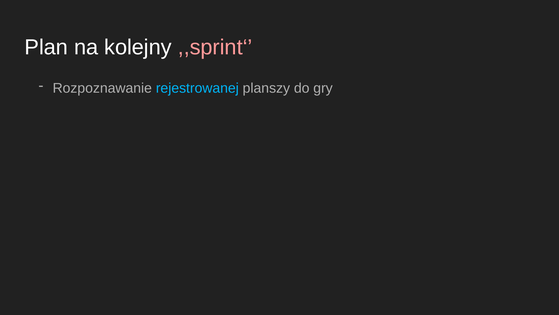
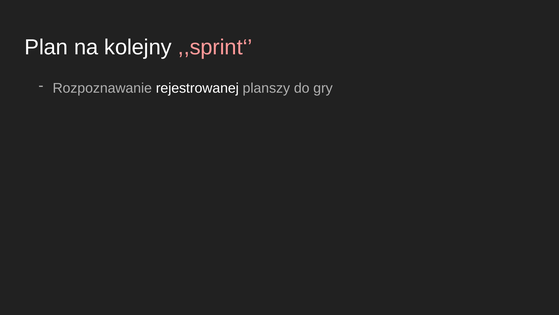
rejestrowanej colour: light blue -> white (197, 88)
